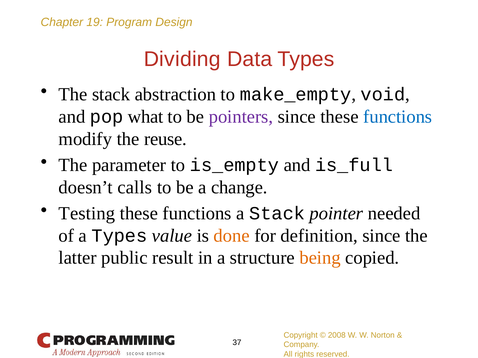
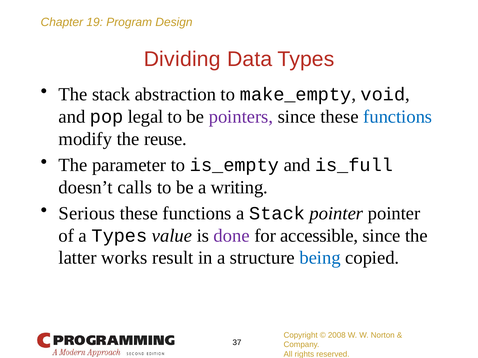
what: what -> legal (146, 117)
change: change -> writing (239, 188)
Testing: Testing -> Serious (87, 214)
pointer needed: needed -> pointer (394, 214)
done colour: orange -> purple (232, 236)
definition: definition -> accessible (319, 236)
public: public -> works (124, 258)
being colour: orange -> blue (320, 258)
